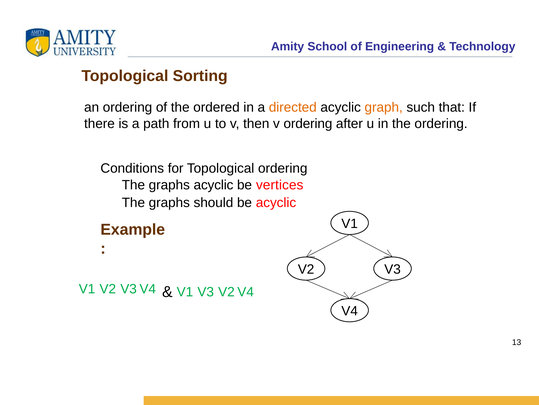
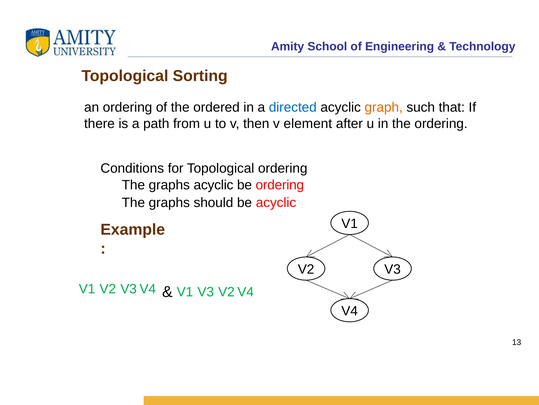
directed colour: orange -> blue (293, 107)
v ordering: ordering -> element (308, 123)
be vertices: vertices -> ordering (280, 185)
